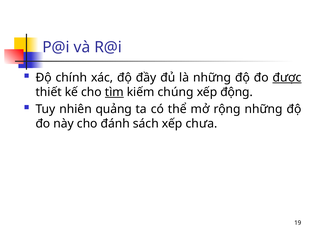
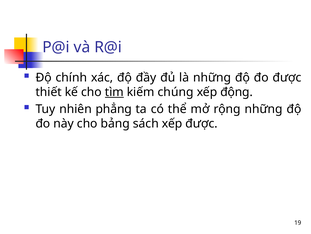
được underline: present -> none (287, 77)
quảng: quảng -> phẳng (114, 109)
đánh: đánh -> bảng (115, 123)
xếp chưa: chưa -> được (202, 123)
